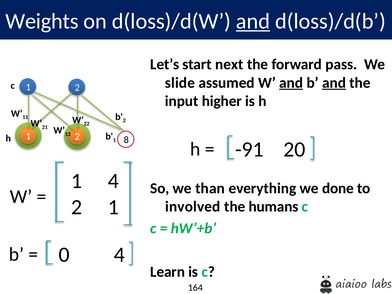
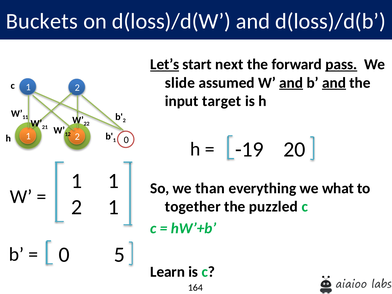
Weights: Weights -> Buckets (42, 21)
and underline: present -> none (253, 21)
Let’s underline: none -> present (165, 64)
pass underline: none -> present (341, 64)
higher: higher -> target (222, 101)
2 8: 8 -> 0 (126, 140)
-91: -91 -> -19 (249, 150)
4: 4 -> 1 (113, 181)
done: done -> what (338, 188)
involved: involved -> together (193, 207)
humans: humans -> puzzled (273, 207)
0 4: 4 -> 5 (119, 255)
